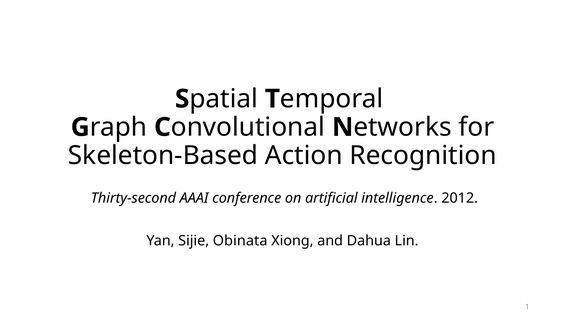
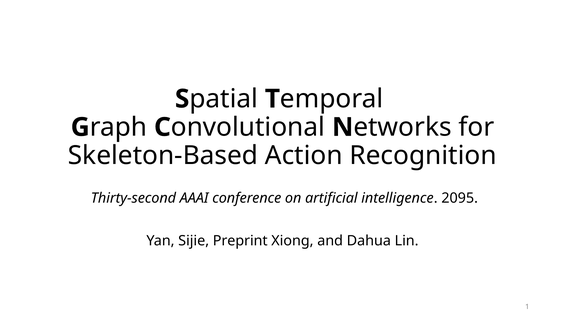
2012: 2012 -> 2095 (460, 198)
Obinata: Obinata -> Preprint (240, 241)
